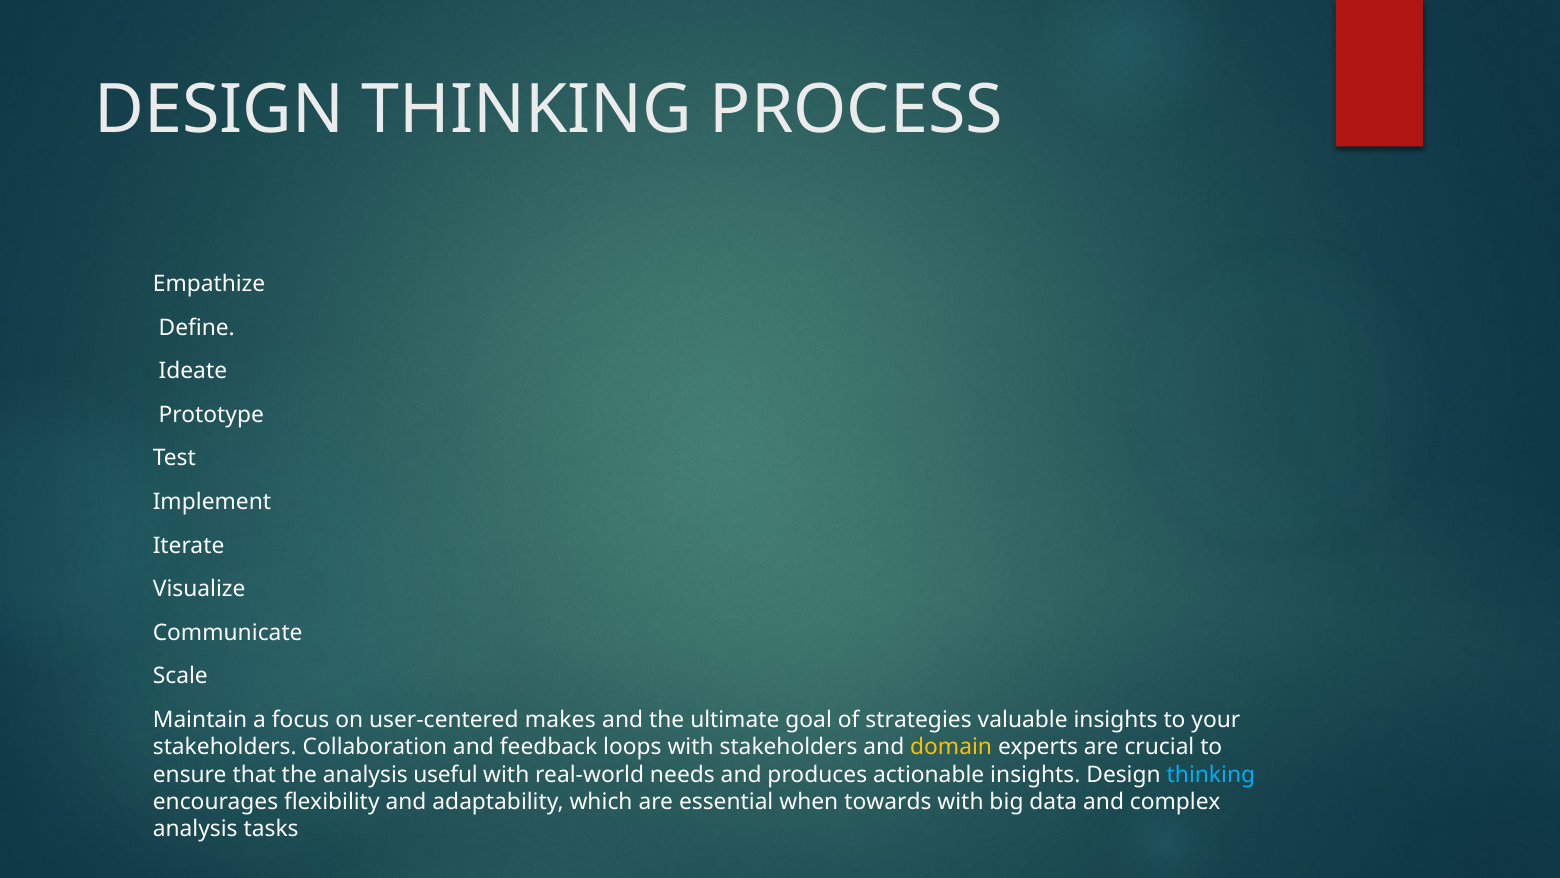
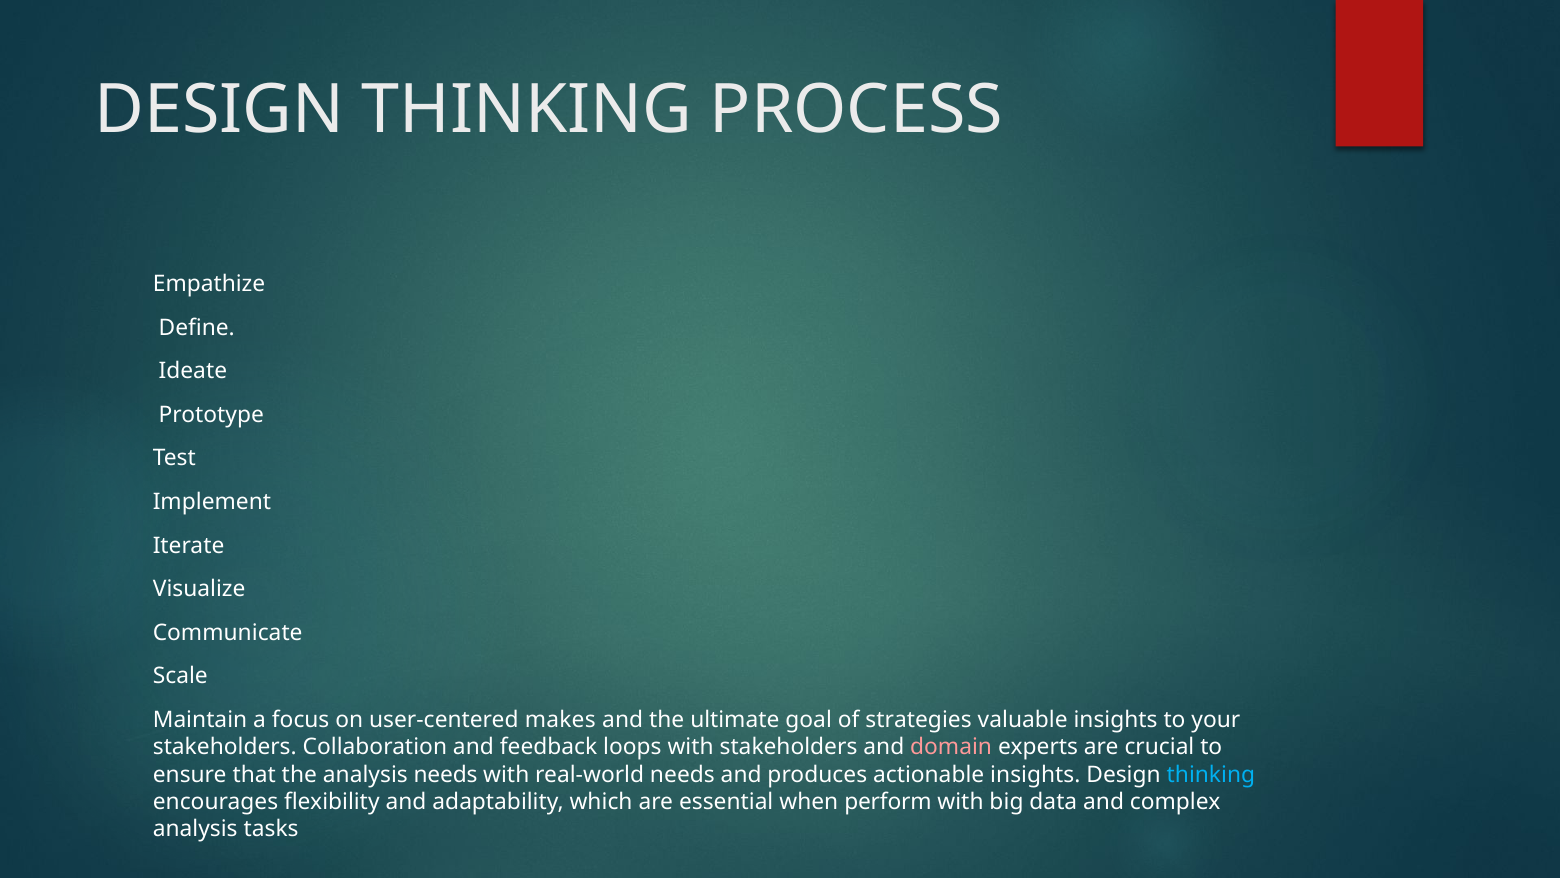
domain colour: yellow -> pink (951, 747)
analysis useful: useful -> needs (446, 774)
towards: towards -> perform (888, 801)
